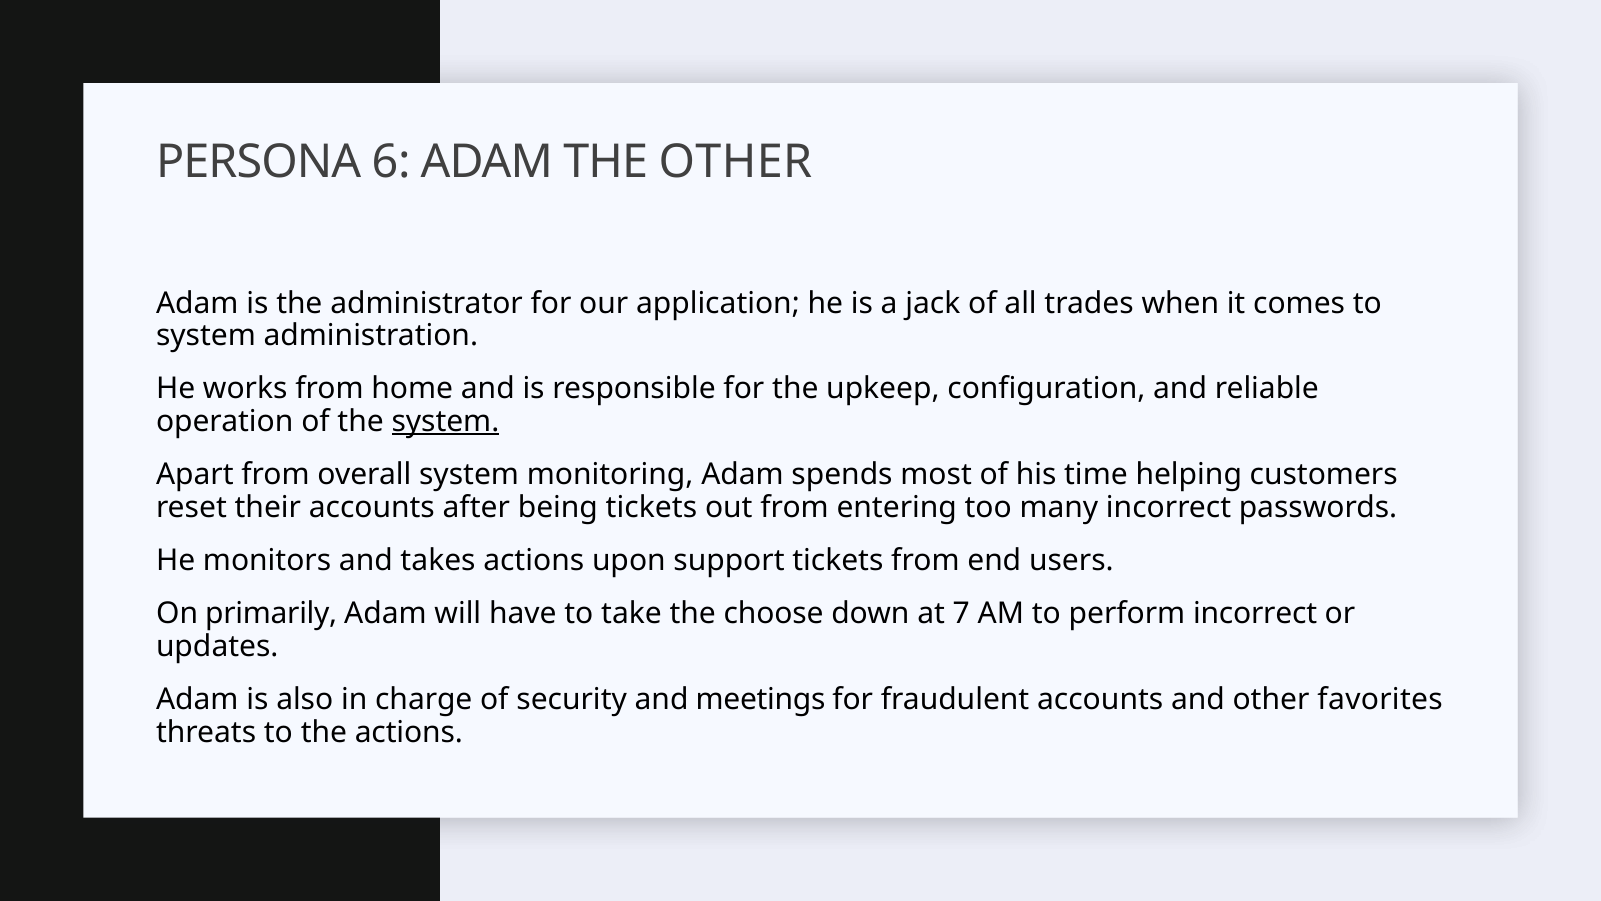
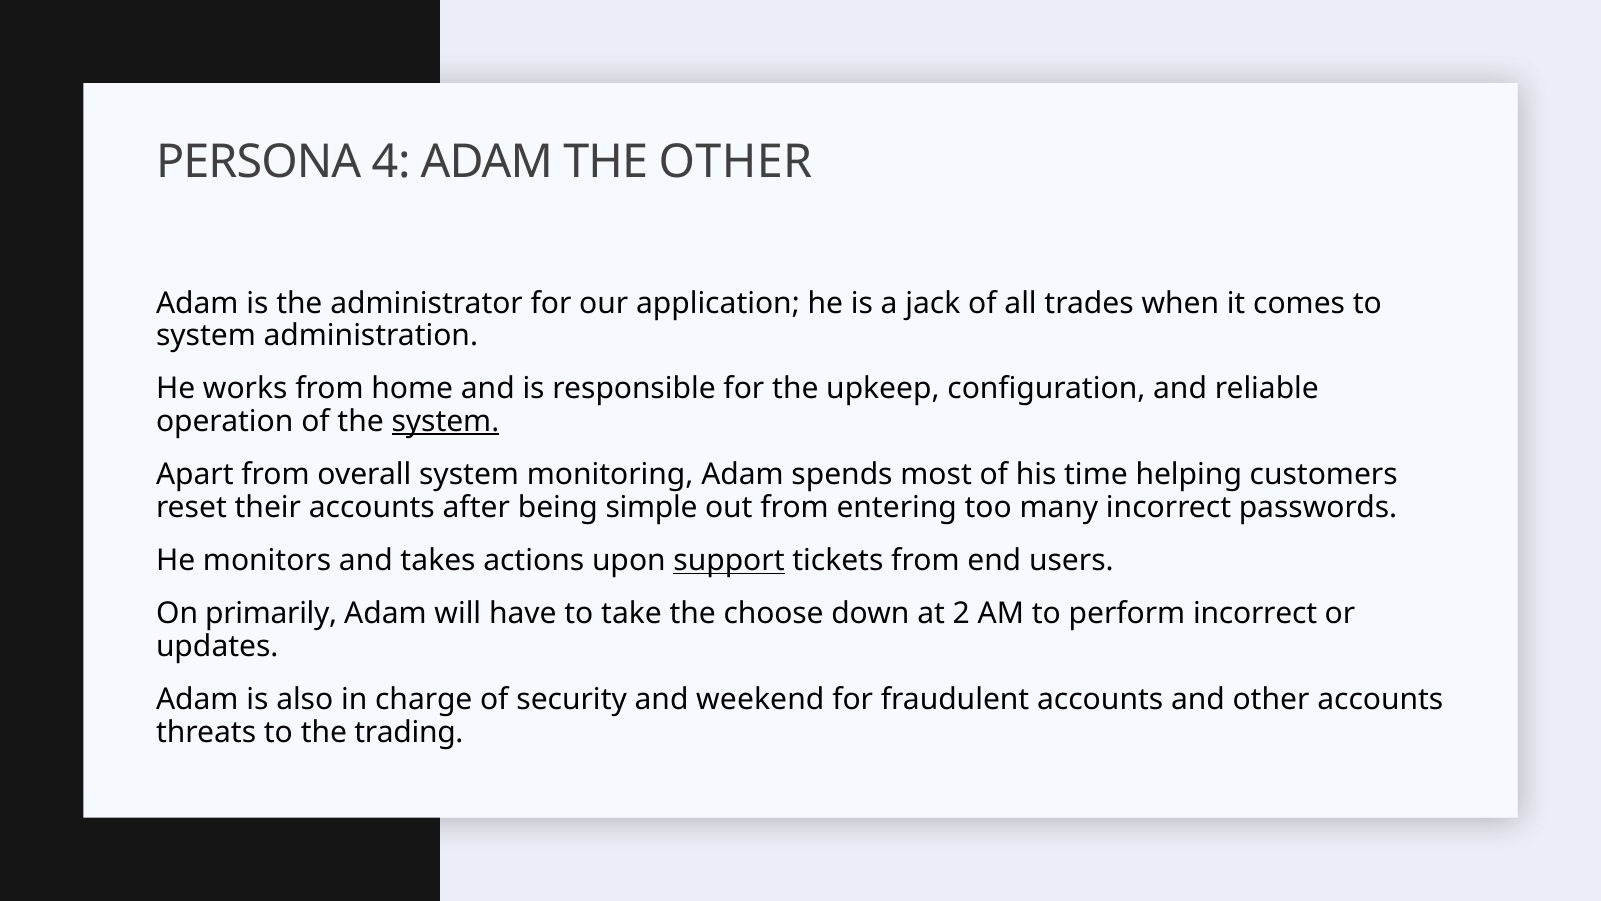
6: 6 -> 4 (391, 162)
being tickets: tickets -> simple (652, 507)
support underline: none -> present (729, 560)
7: 7 -> 2 (961, 614)
meetings: meetings -> weekend (760, 700)
other favorites: favorites -> accounts (1380, 700)
the actions: actions -> trading (409, 732)
